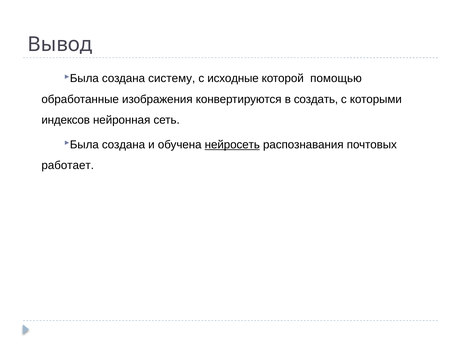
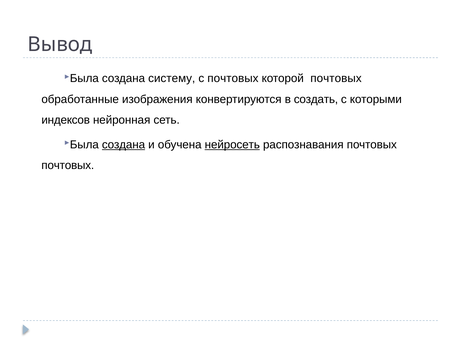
с исходные: исходные -> почтовых (233, 78)
которой помощью: помощью -> почтовых (336, 78)
создана underline: none -> present (124, 144)
работает: работает -> почтовых (68, 165)
